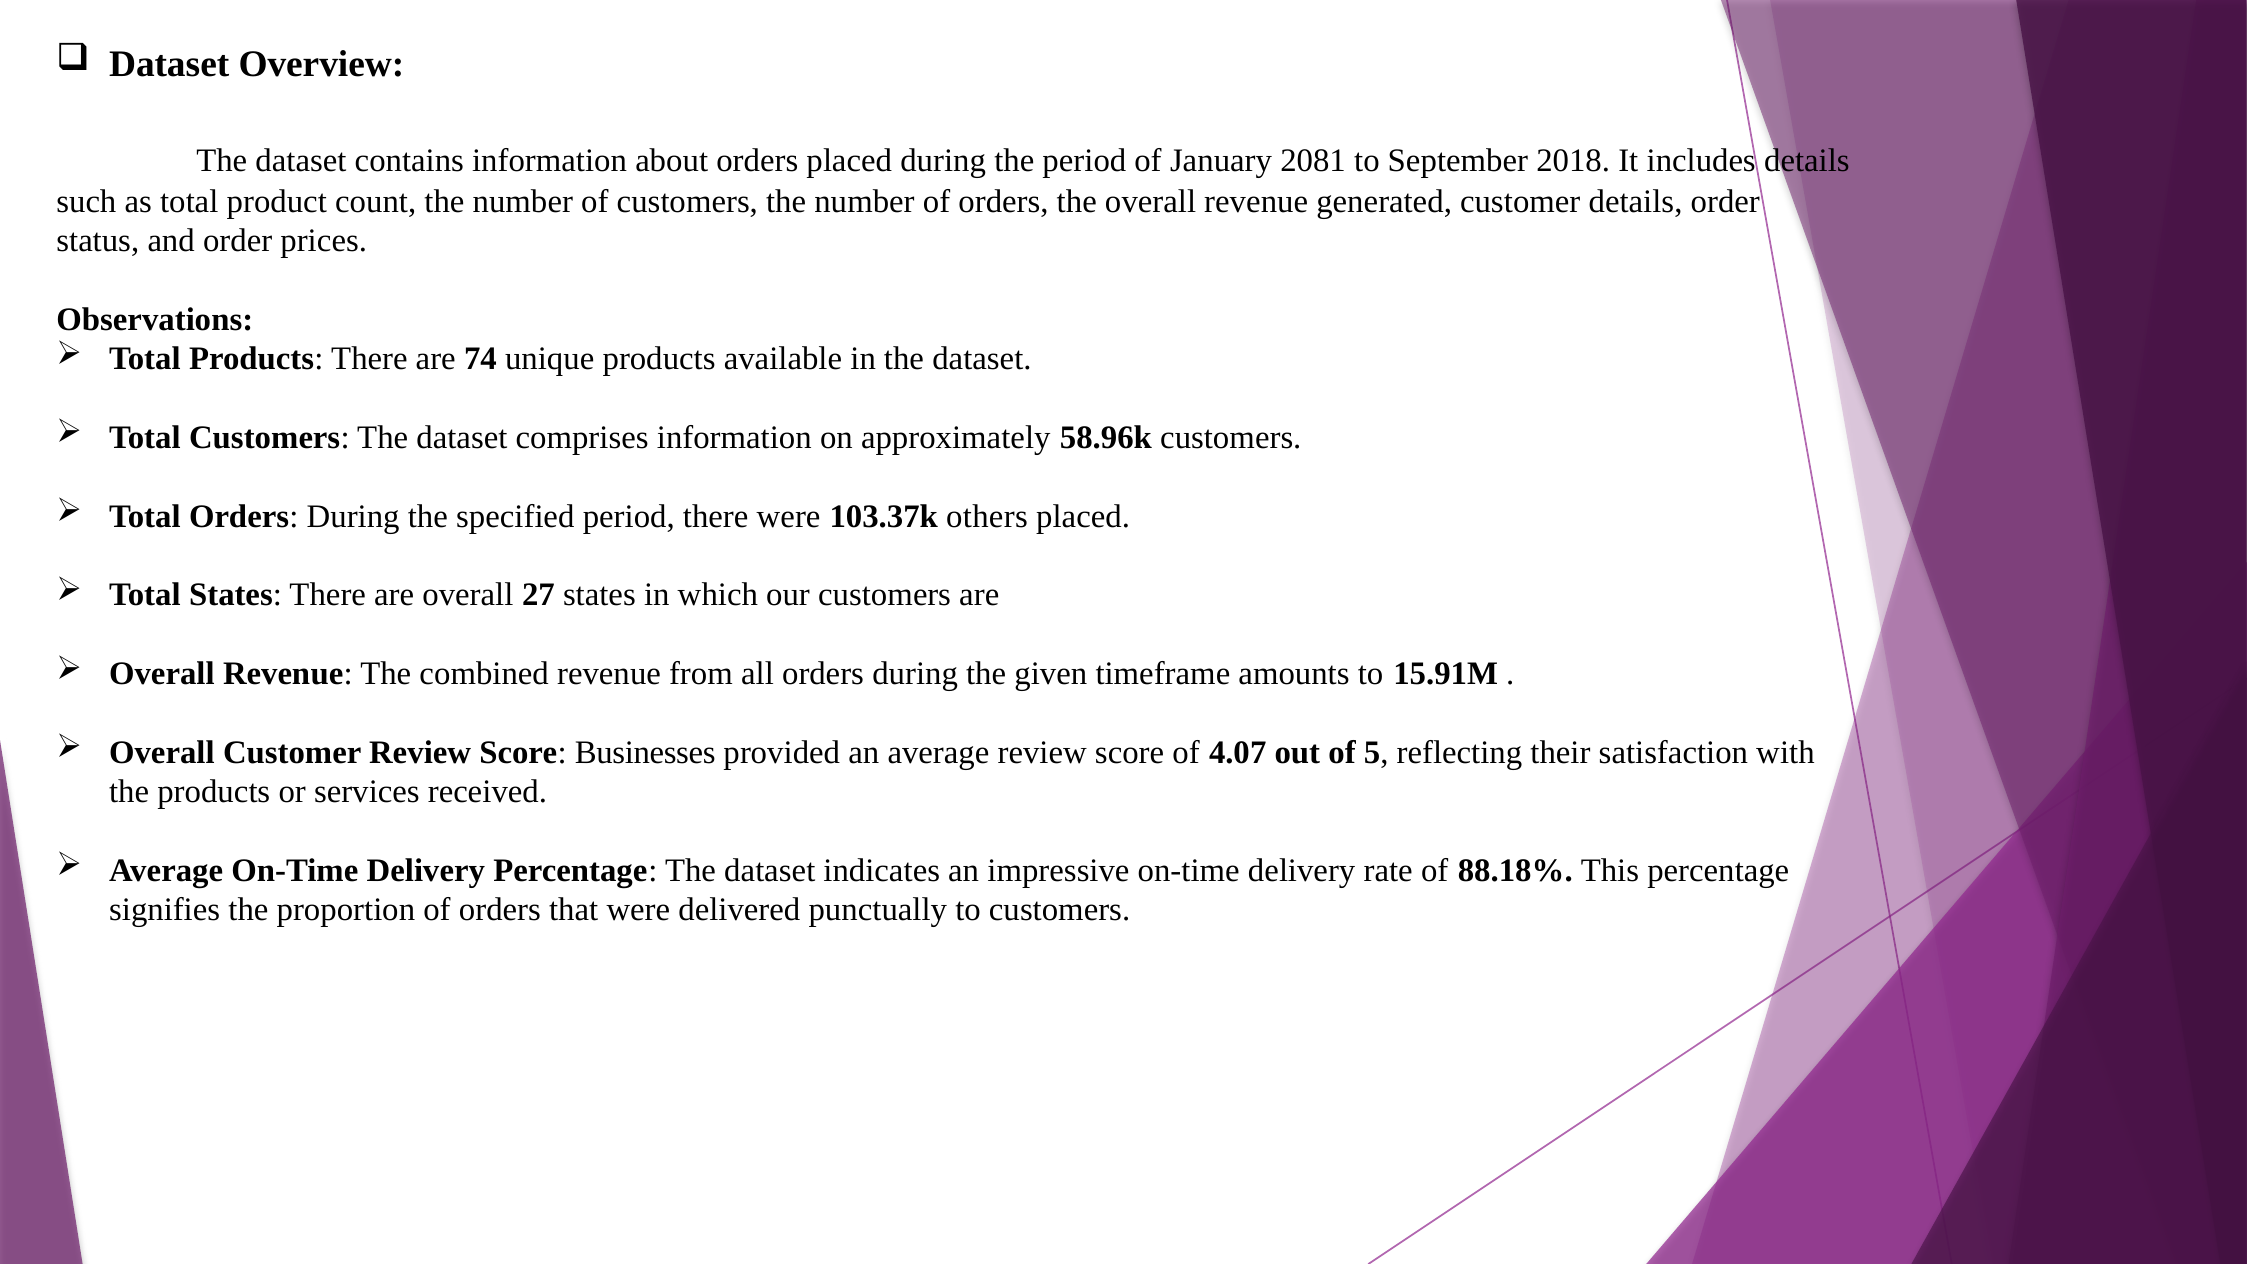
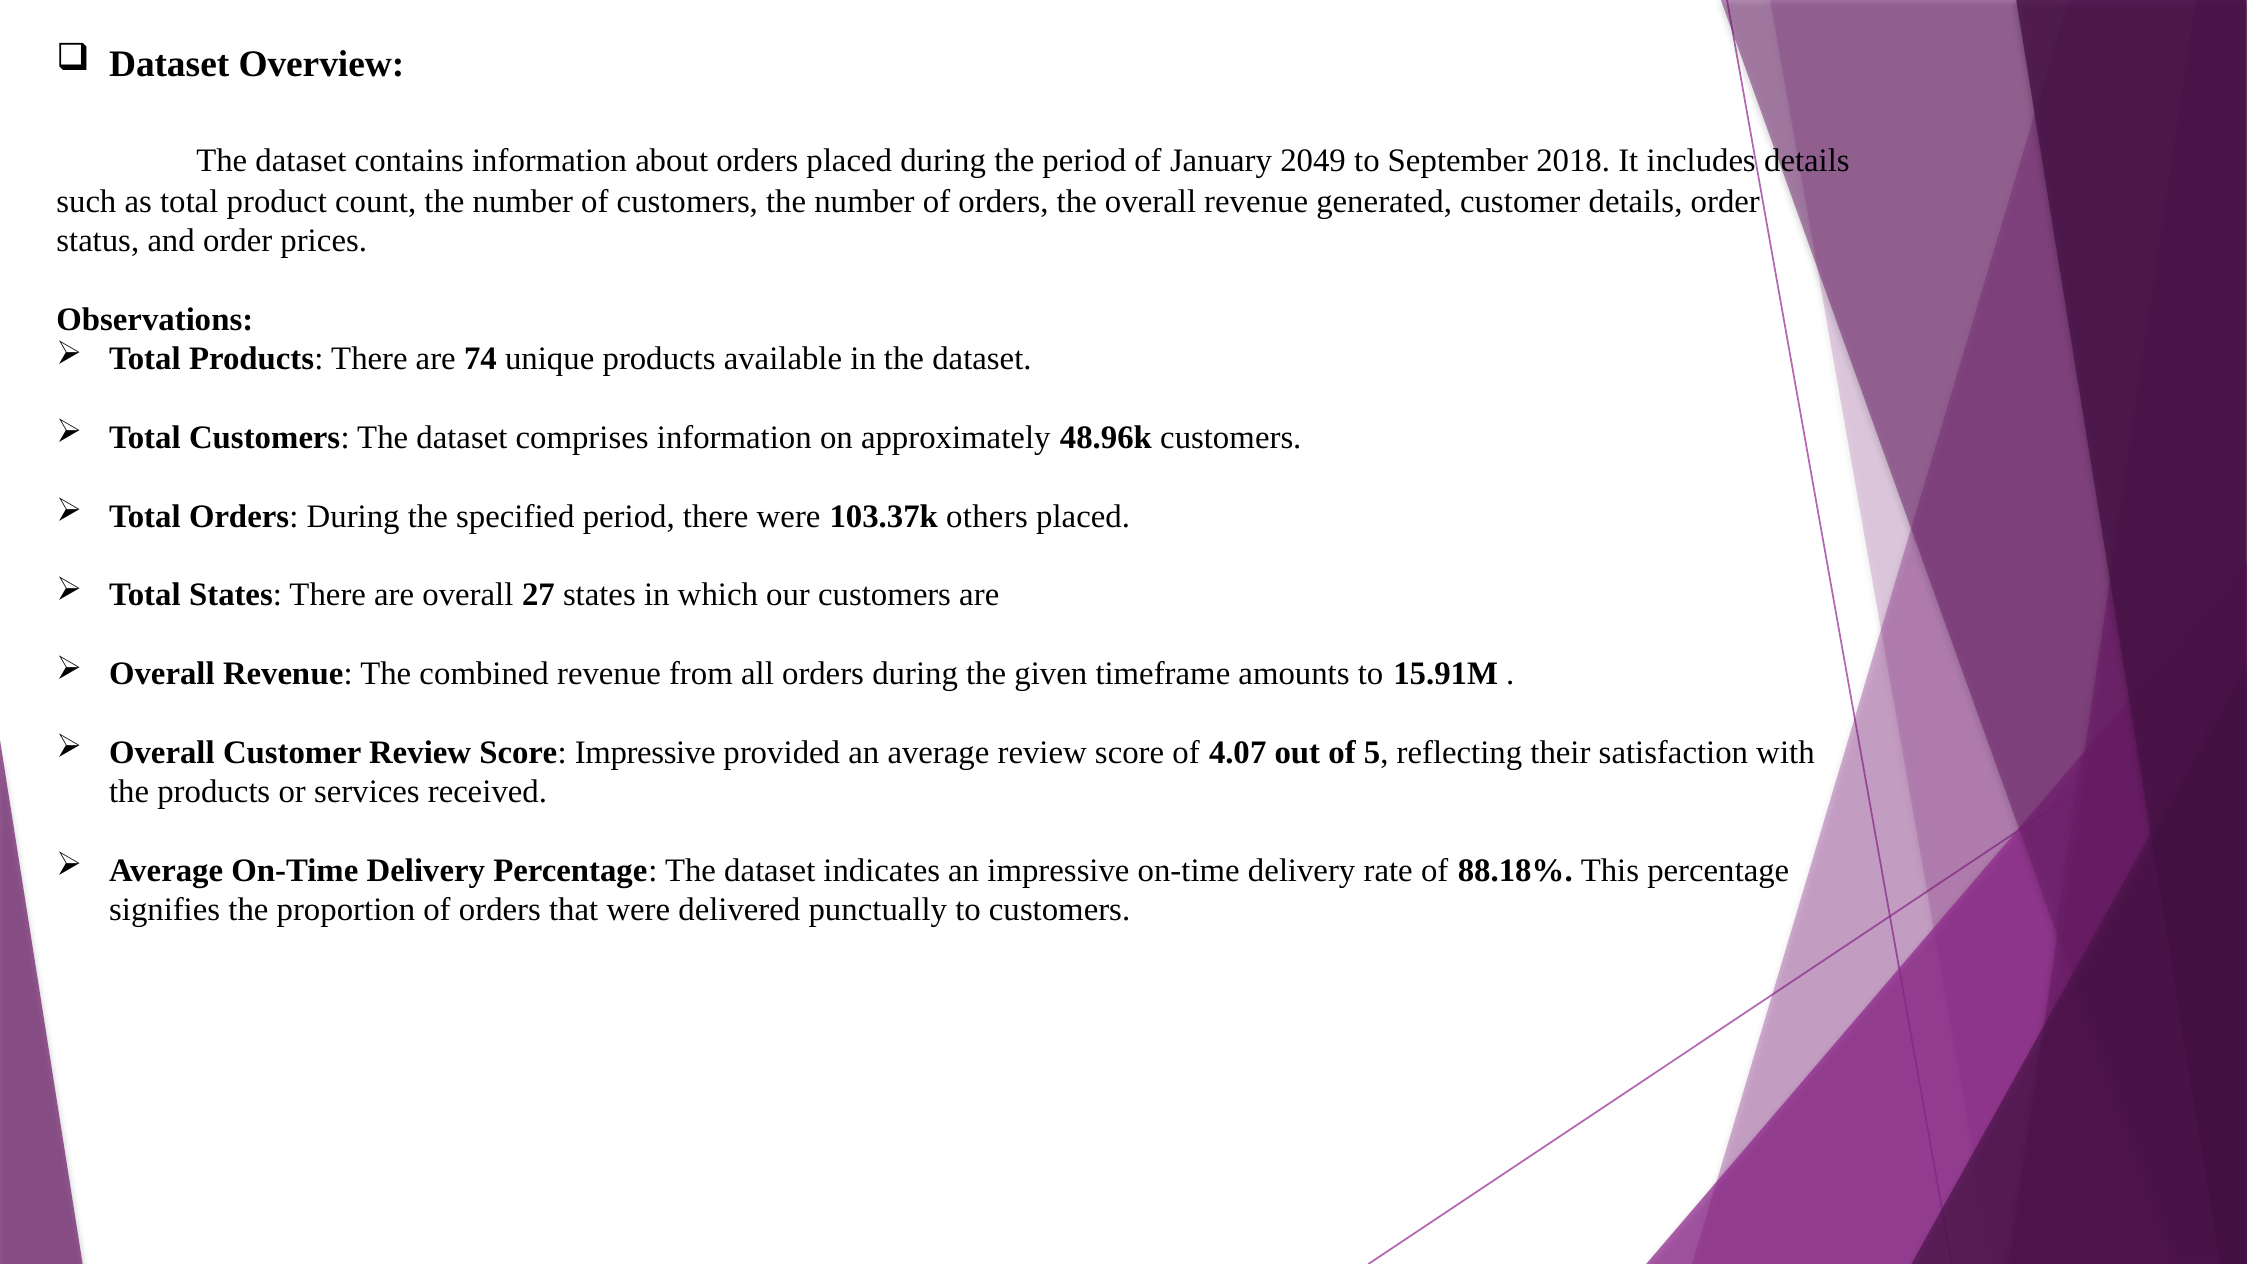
2081: 2081 -> 2049 (1313, 161)
58.96k: 58.96k -> 48.96k (1106, 437)
Score Businesses: Businesses -> Impressive (645, 752)
